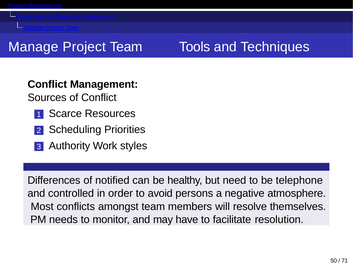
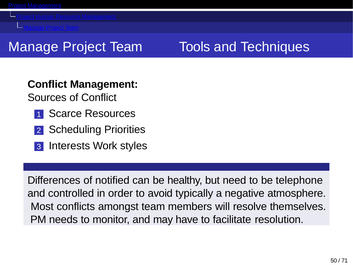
Authority: Authority -> Interests (69, 146)
persons: persons -> typically (194, 193)
